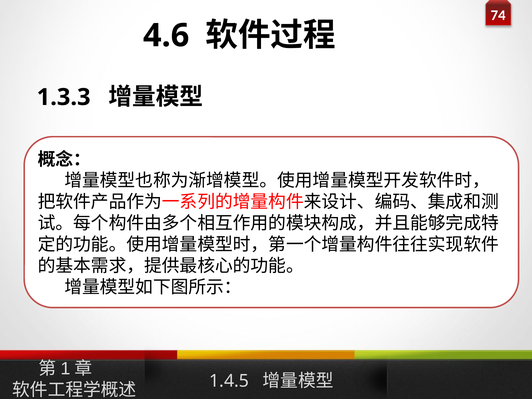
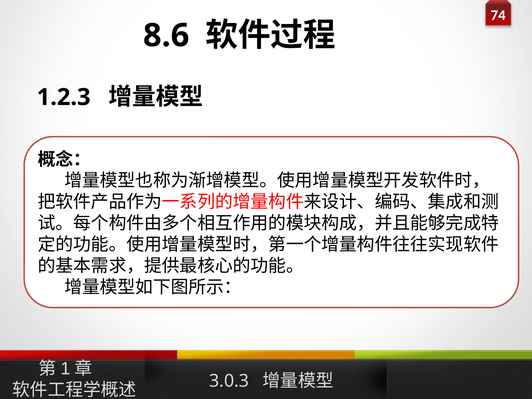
4.6: 4.6 -> 8.6 (166, 36)
1.3.3: 1.3.3 -> 1.2.3 (64, 97)
1.4.5: 1.4.5 -> 3.0.3 (229, 381)
